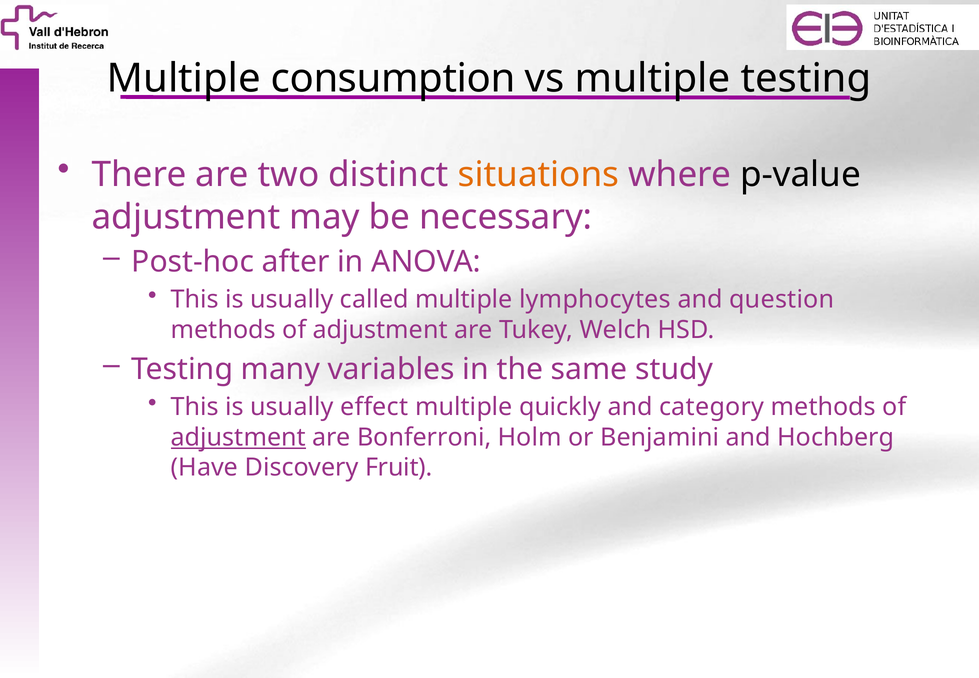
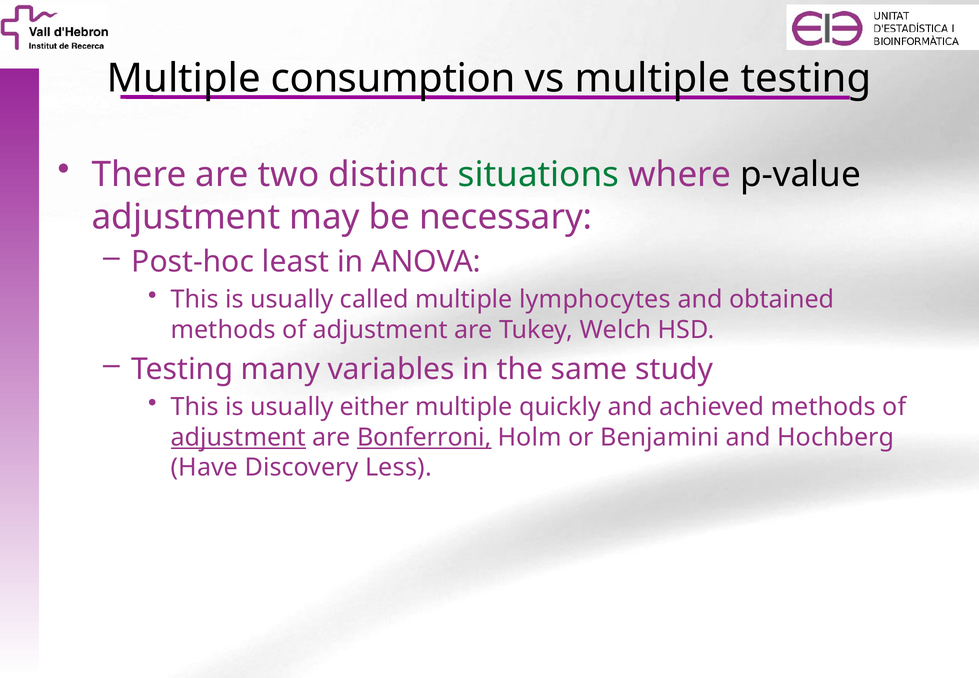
situations colour: orange -> green (538, 175)
after: after -> least (296, 262)
question: question -> obtained (782, 300)
effect: effect -> either (374, 407)
category: category -> achieved (712, 407)
Bonferroni underline: none -> present (424, 437)
Fruit: Fruit -> Less (399, 467)
